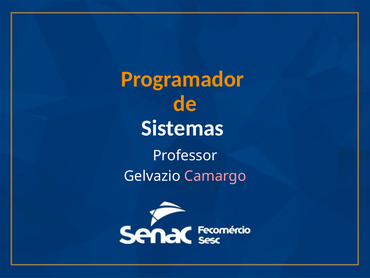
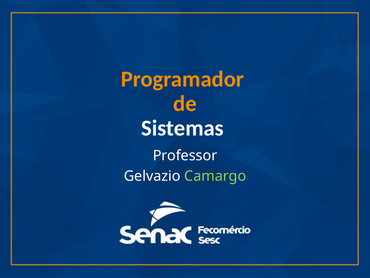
Camargo colour: pink -> light green (215, 176)
